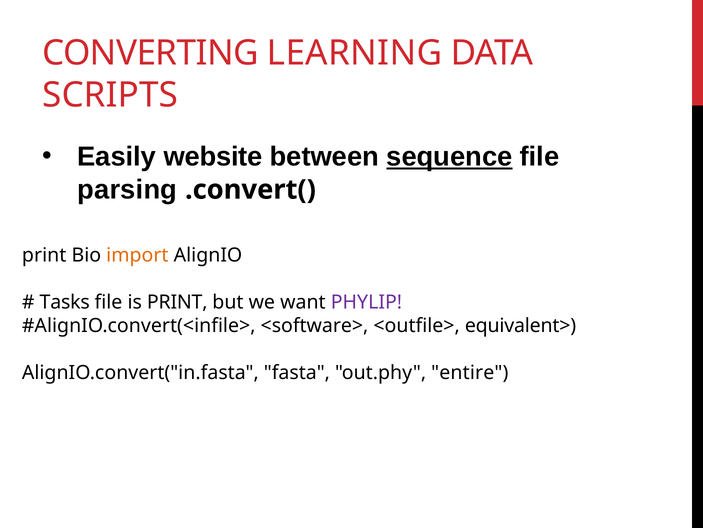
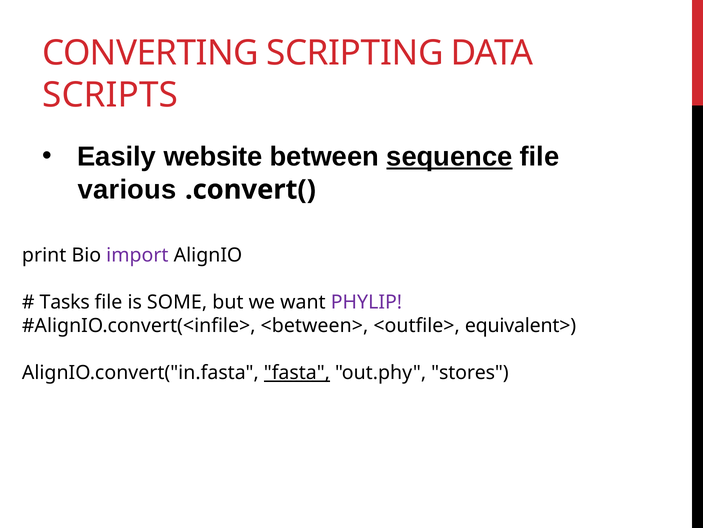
LEARNING: LEARNING -> SCRIPTING (355, 53)
parsing: parsing -> various (127, 189)
import colour: orange -> purple (137, 255)
is PRINT: PRINT -> SOME (177, 302)
<software>: <software> -> <between> (314, 325)
fasta underline: none -> present (297, 372)
entire: entire -> stores (470, 372)
